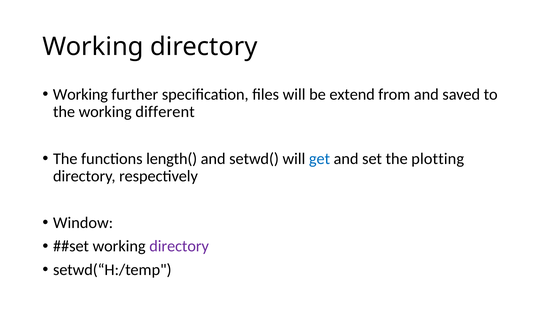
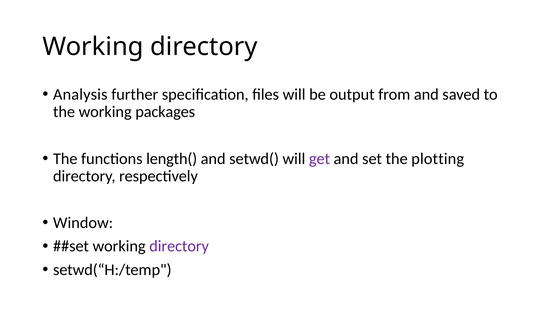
Working: Working -> Analysis (80, 94)
extend: extend -> output (352, 94)
different: different -> packages (165, 112)
get colour: blue -> purple (320, 159)
